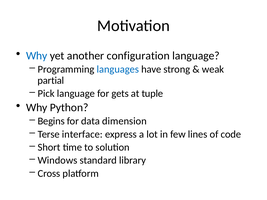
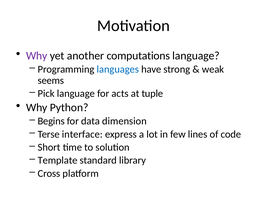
Why colour: blue -> purple (37, 56)
configuration: configuration -> computations (138, 56)
partial: partial -> seems (51, 81)
gets: gets -> acts (120, 94)
Windows: Windows -> Template (58, 161)
